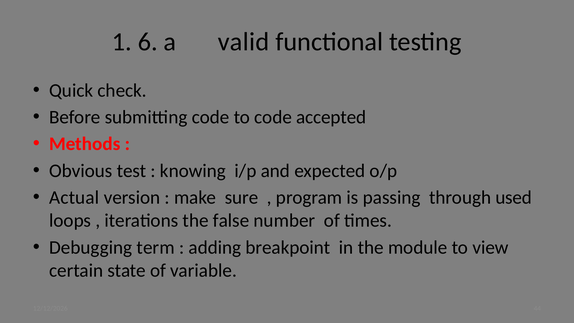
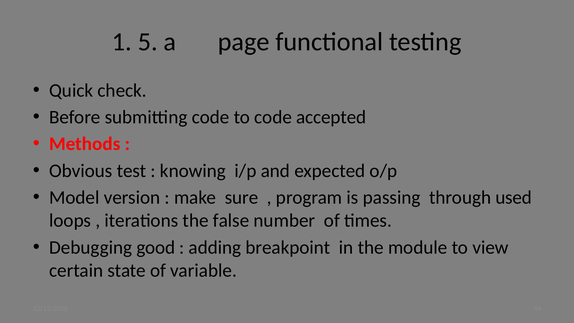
6: 6 -> 5 (148, 42)
valid: valid -> page (244, 42)
Actual: Actual -> Model (74, 198)
term: term -> good (156, 247)
